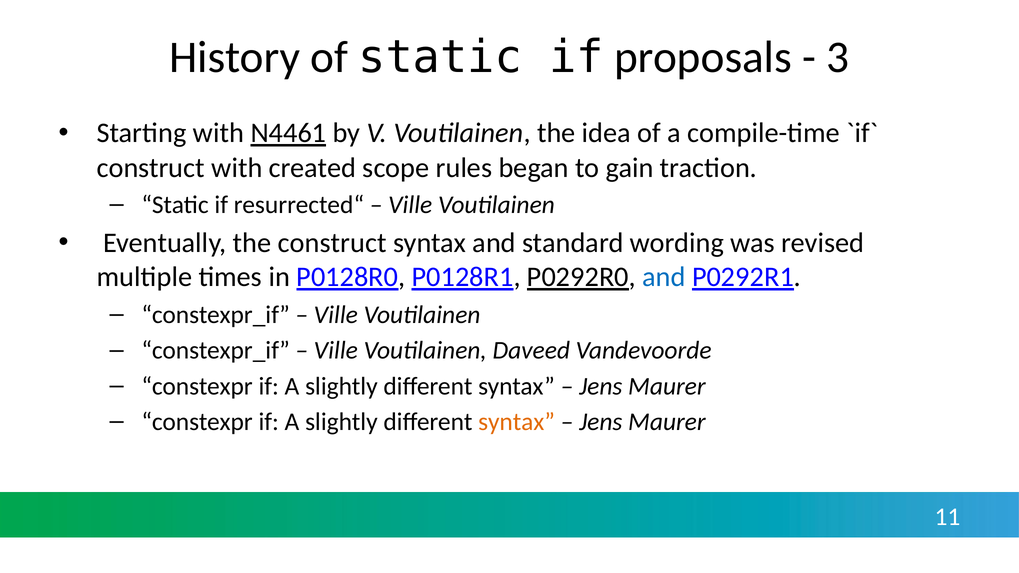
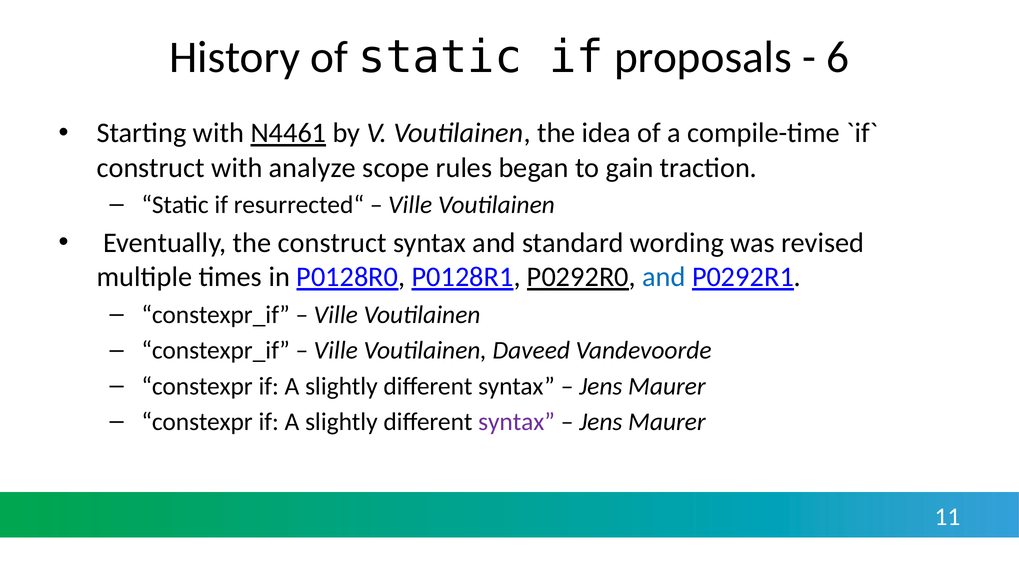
3: 3 -> 6 (838, 57)
created: created -> analyze (312, 168)
syntax colour: orange -> purple (517, 422)
